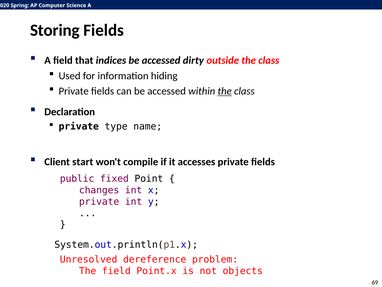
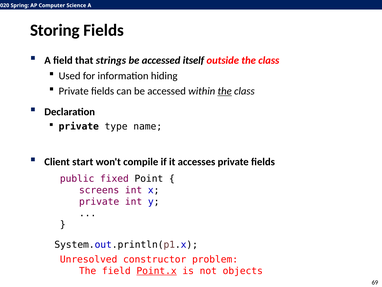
indices: indices -> strings (111, 60)
dirty: dirty -> itself (193, 60)
changes: changes -> screens (99, 190)
dereference: dereference -> constructor (155, 259)
Point.x underline: none -> present (157, 270)
